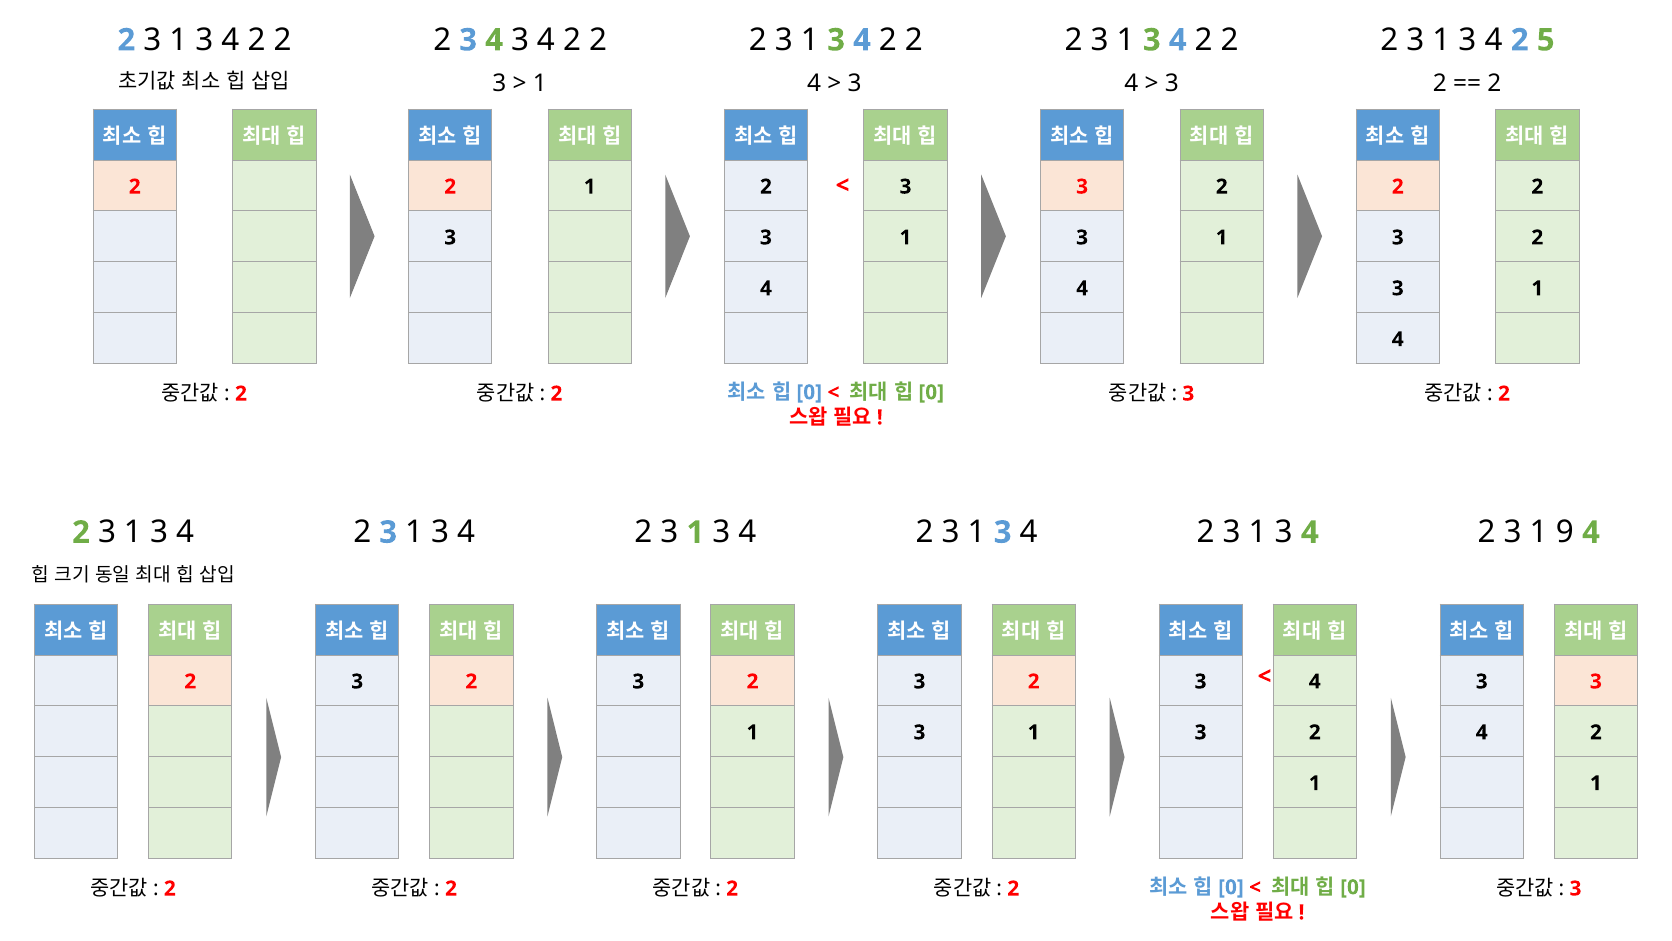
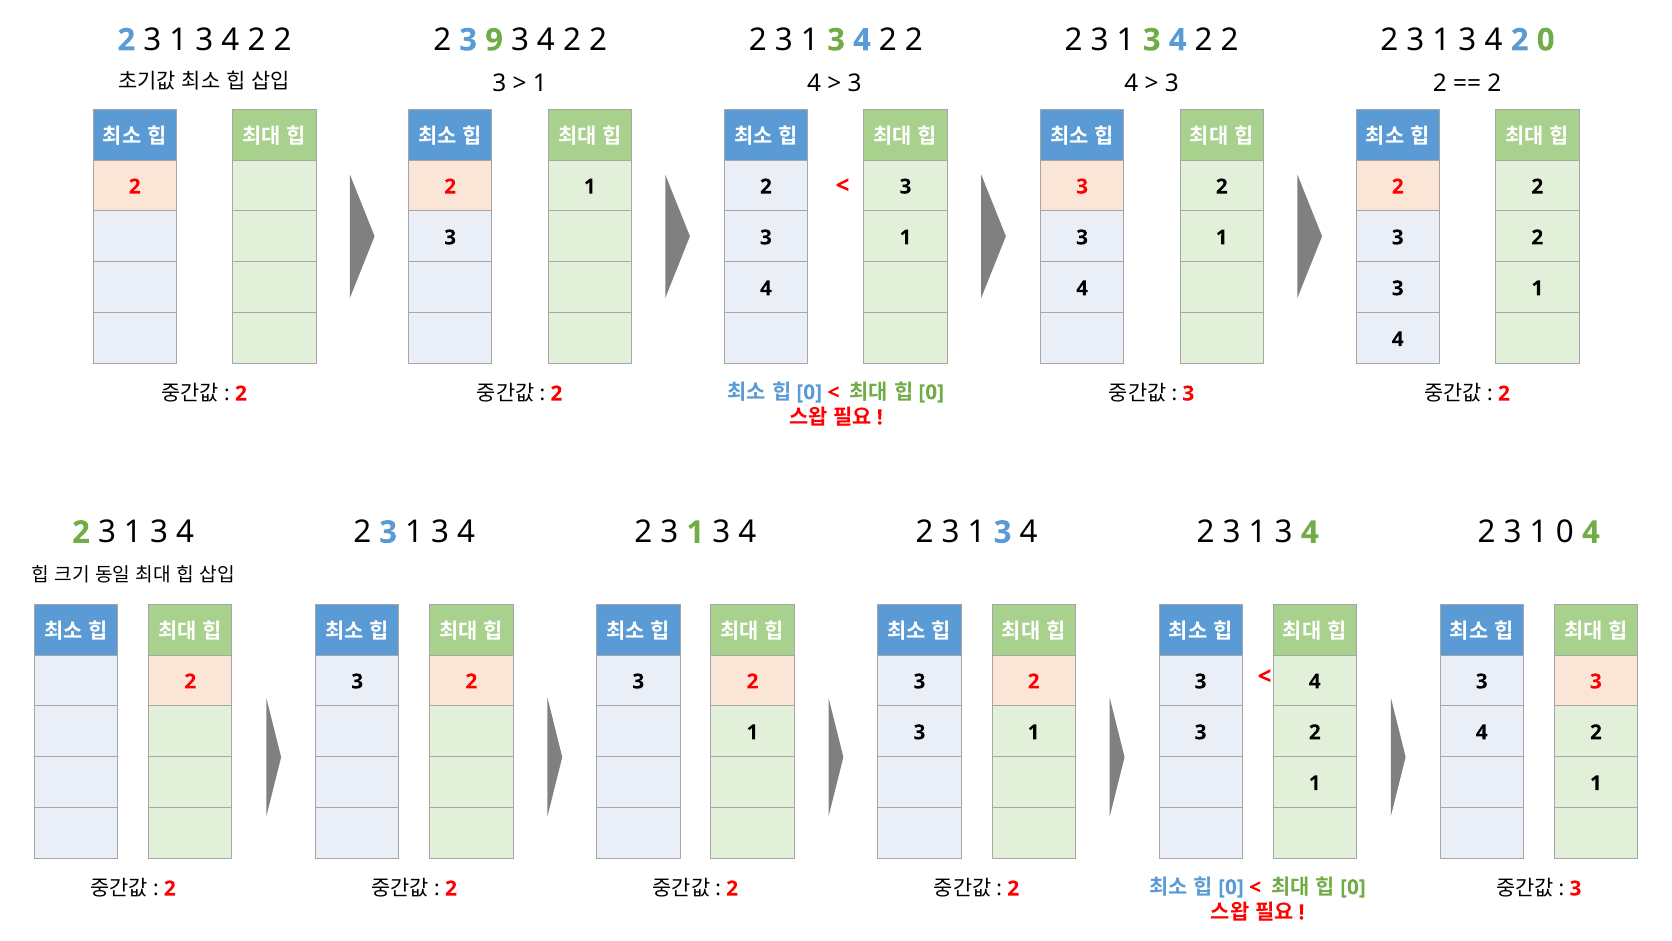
4: 4 -> 9 (494, 40)
2 5: 5 -> 0 (1546, 40)
1 9: 9 -> 0 (1565, 532)
